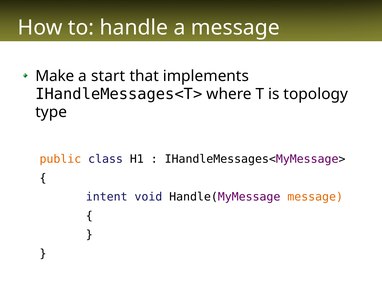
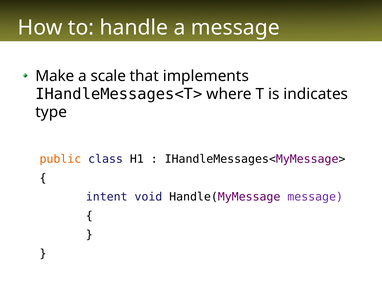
start: start -> scale (108, 76)
topology: topology -> indicates (316, 94)
message colour: orange -> purple (315, 197)
